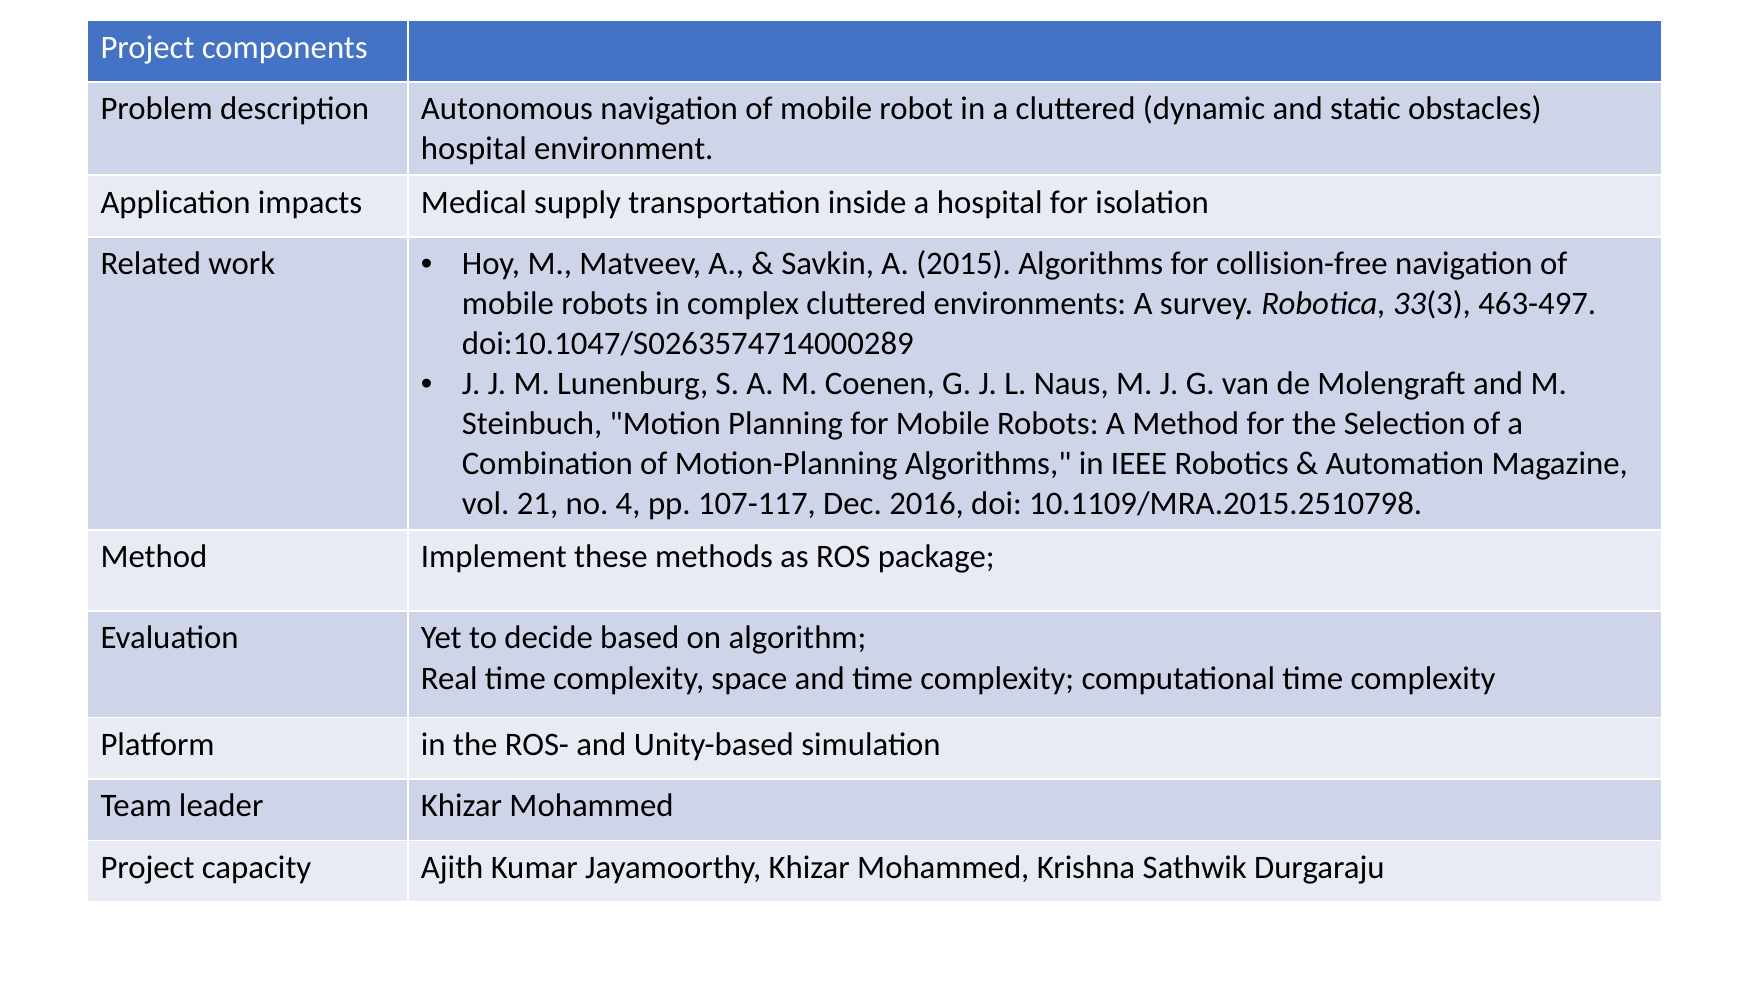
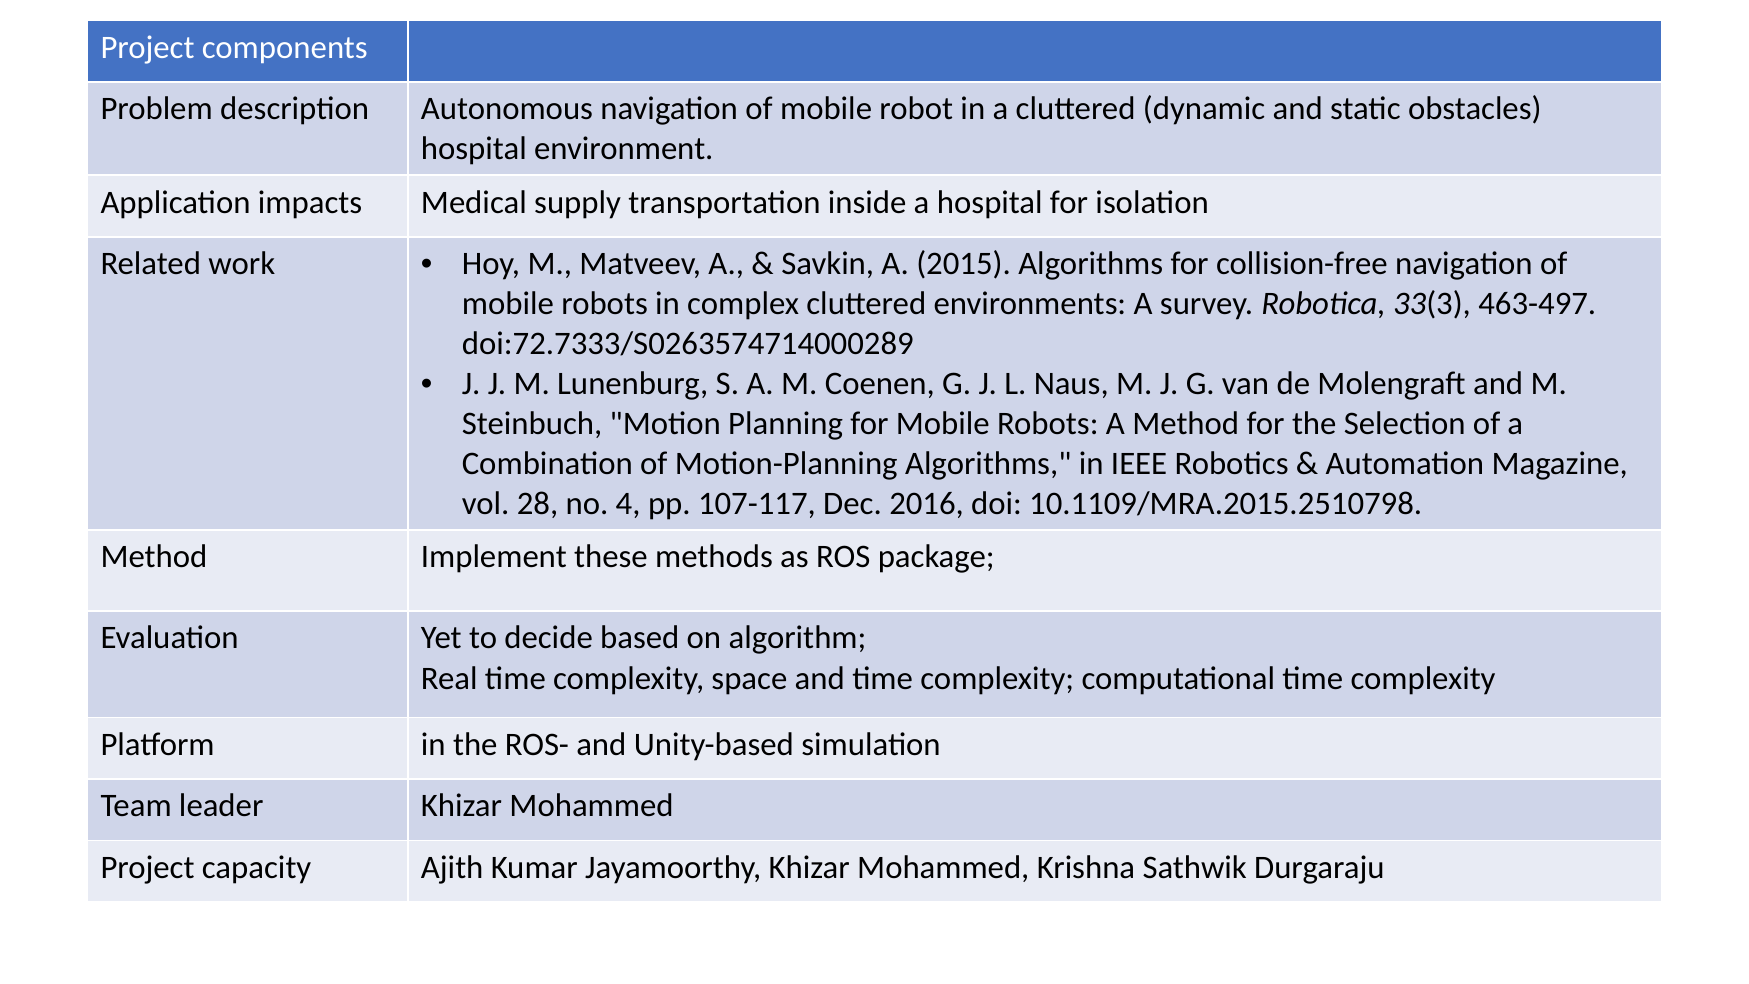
doi:10.1047/S0263574714000289: doi:10.1047/S0263574714000289 -> doi:72.7333/S0263574714000289 (688, 344)
21: 21 -> 28 (538, 504)
